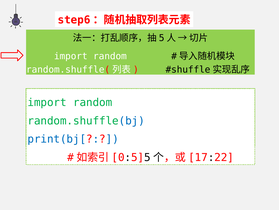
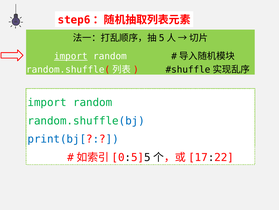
import underline: none -> present (71, 56)
